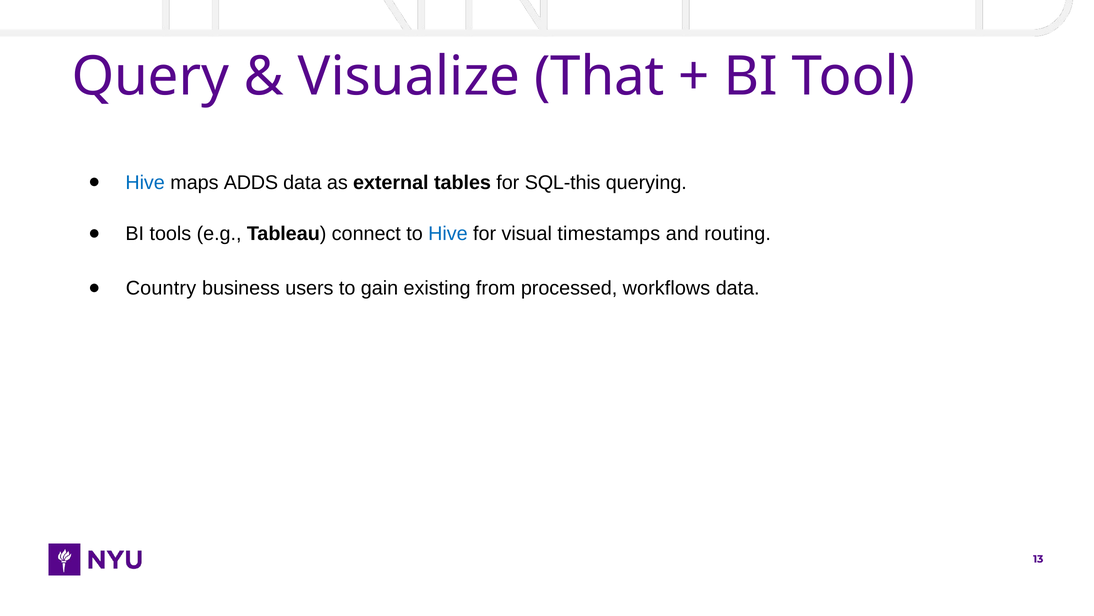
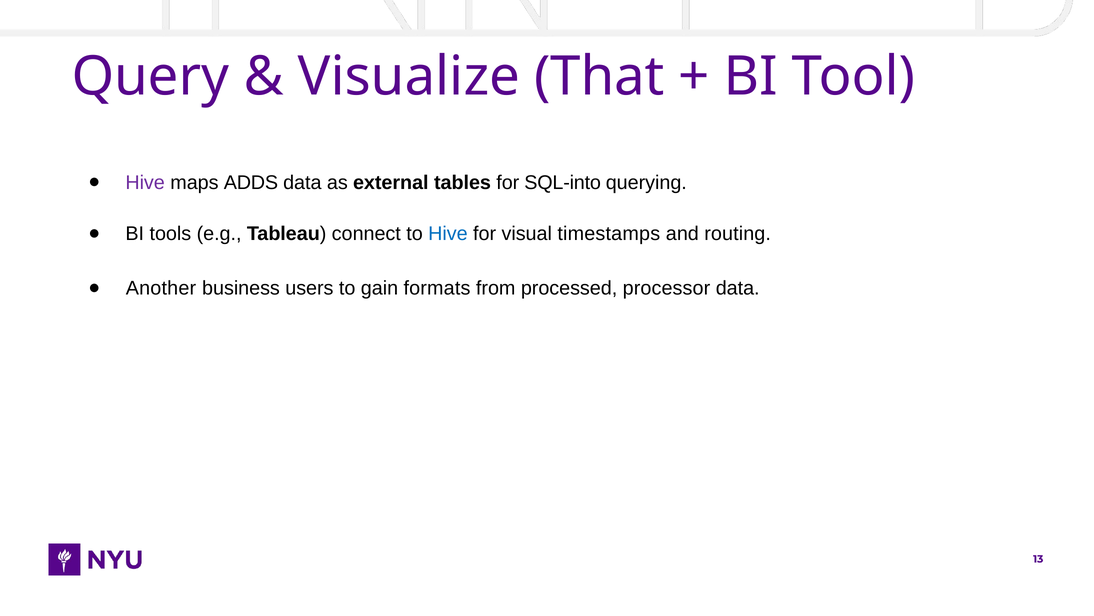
Hive colour: blue -> purple (145, 182)
SQL-this: SQL-this -> SQL-into (563, 182)
Country: Country -> Another (161, 288)
existing: existing -> formats (437, 288)
workflows: workflows -> processor (666, 288)
